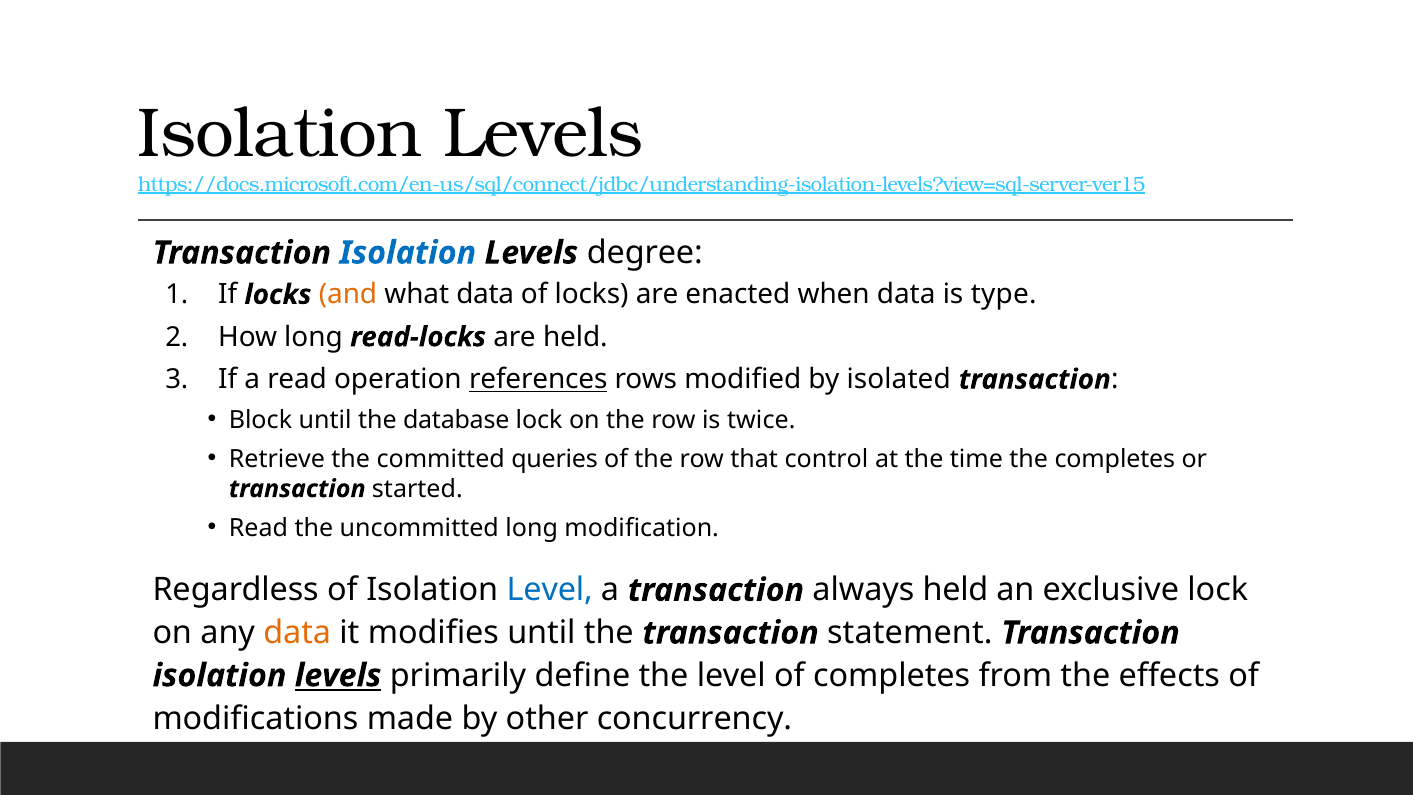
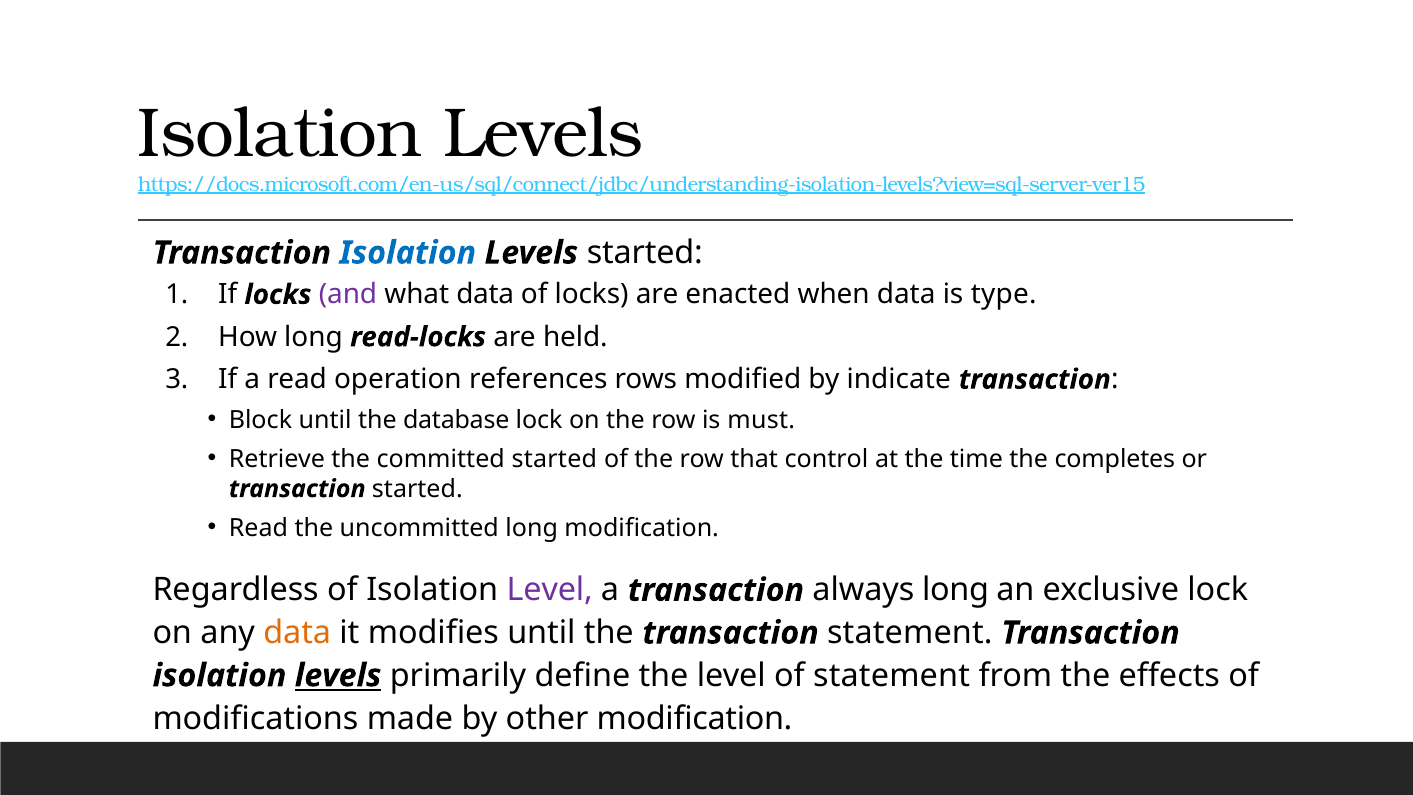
Levels degree: degree -> started (645, 253)
and colour: orange -> purple (348, 295)
references underline: present -> none (538, 379)
isolated: isolated -> indicate (899, 379)
twice: twice -> must (761, 420)
committed queries: queries -> started (554, 459)
Level colour: blue -> purple (550, 590)
always held: held -> long (955, 590)
of completes: completes -> statement (892, 675)
other concurrency: concurrency -> modification (695, 718)
